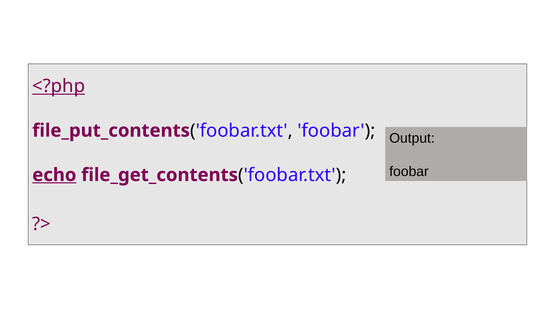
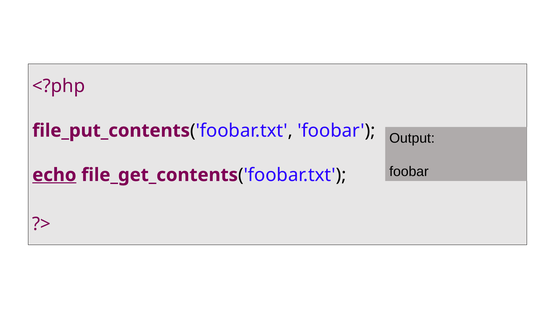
<?php underline: present -> none (59, 86)
